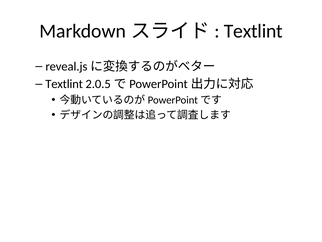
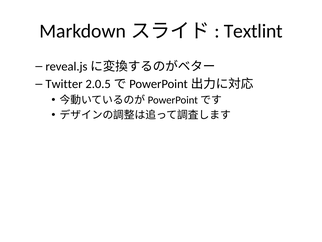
Textlint: Textlint -> Twitter (64, 84)
